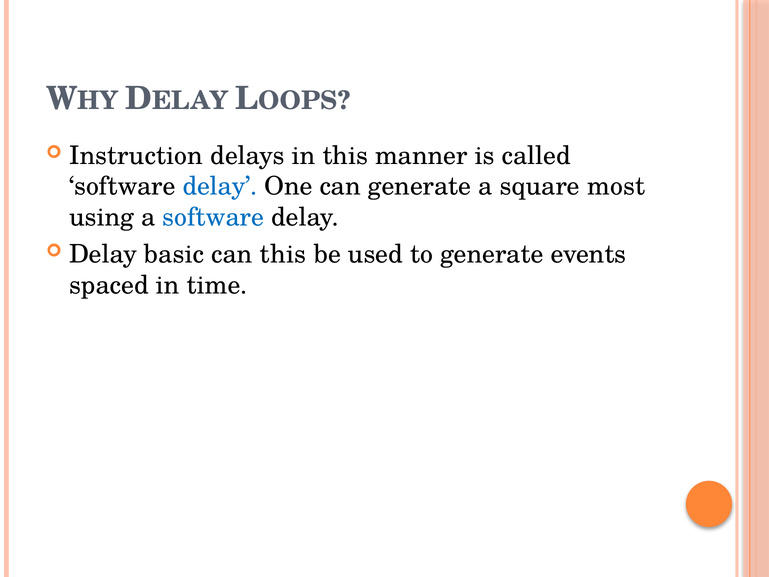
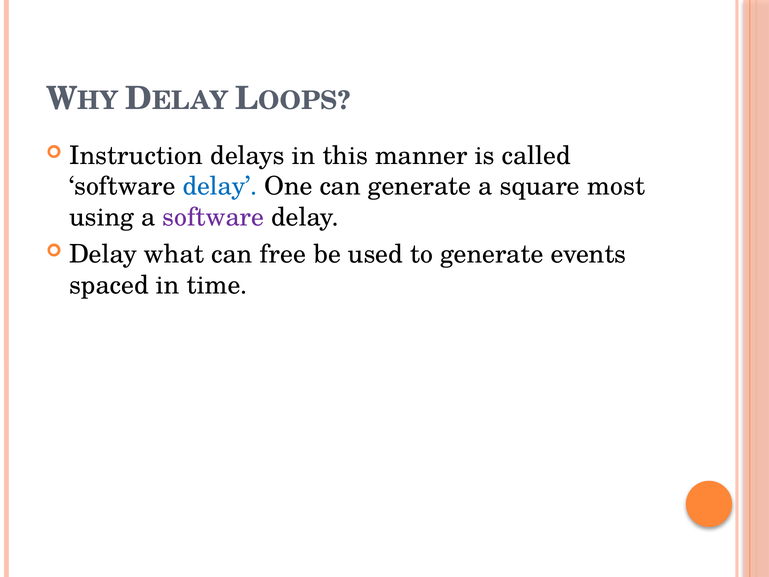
software colour: blue -> purple (213, 217)
basic: basic -> what (174, 254)
can this: this -> free (283, 254)
